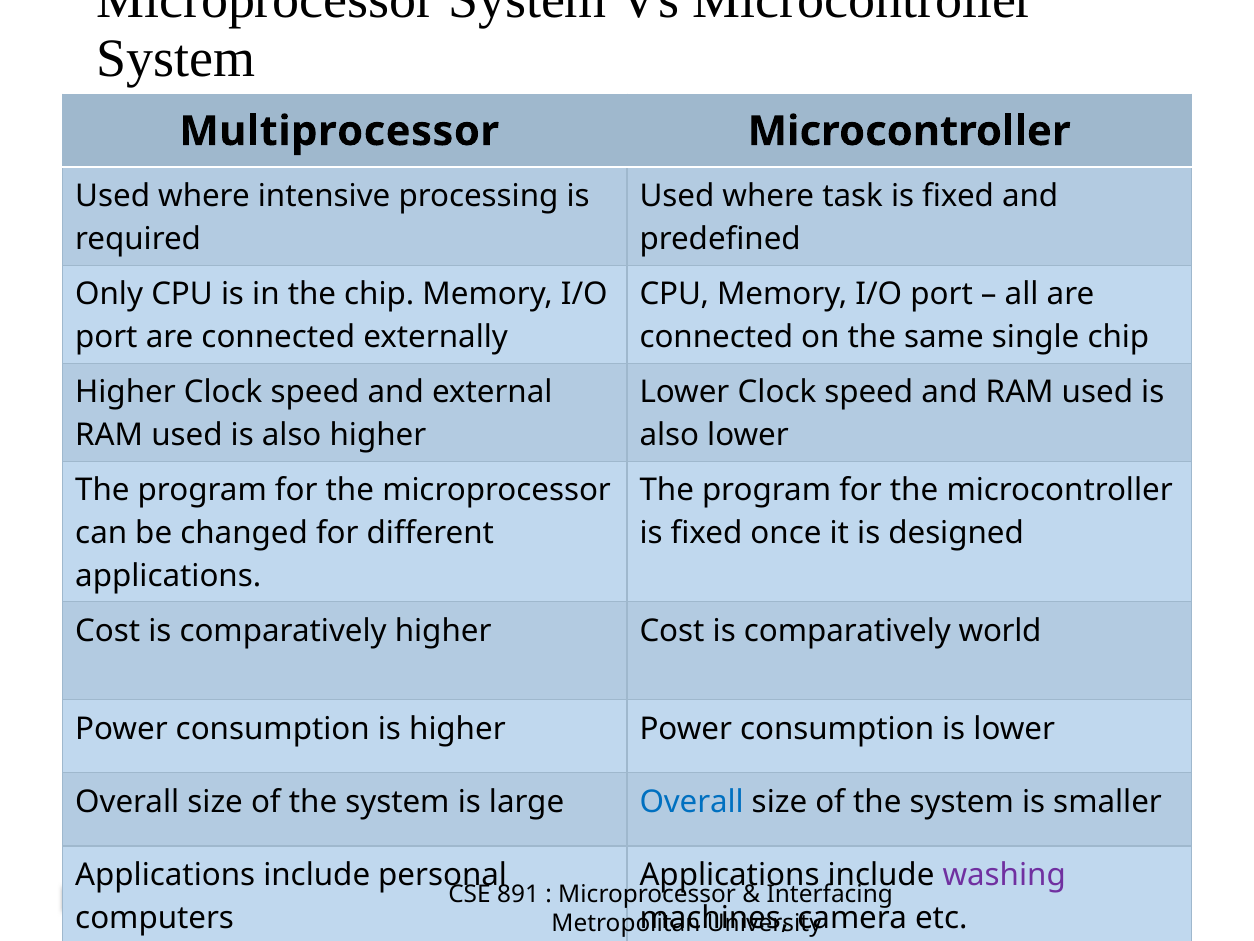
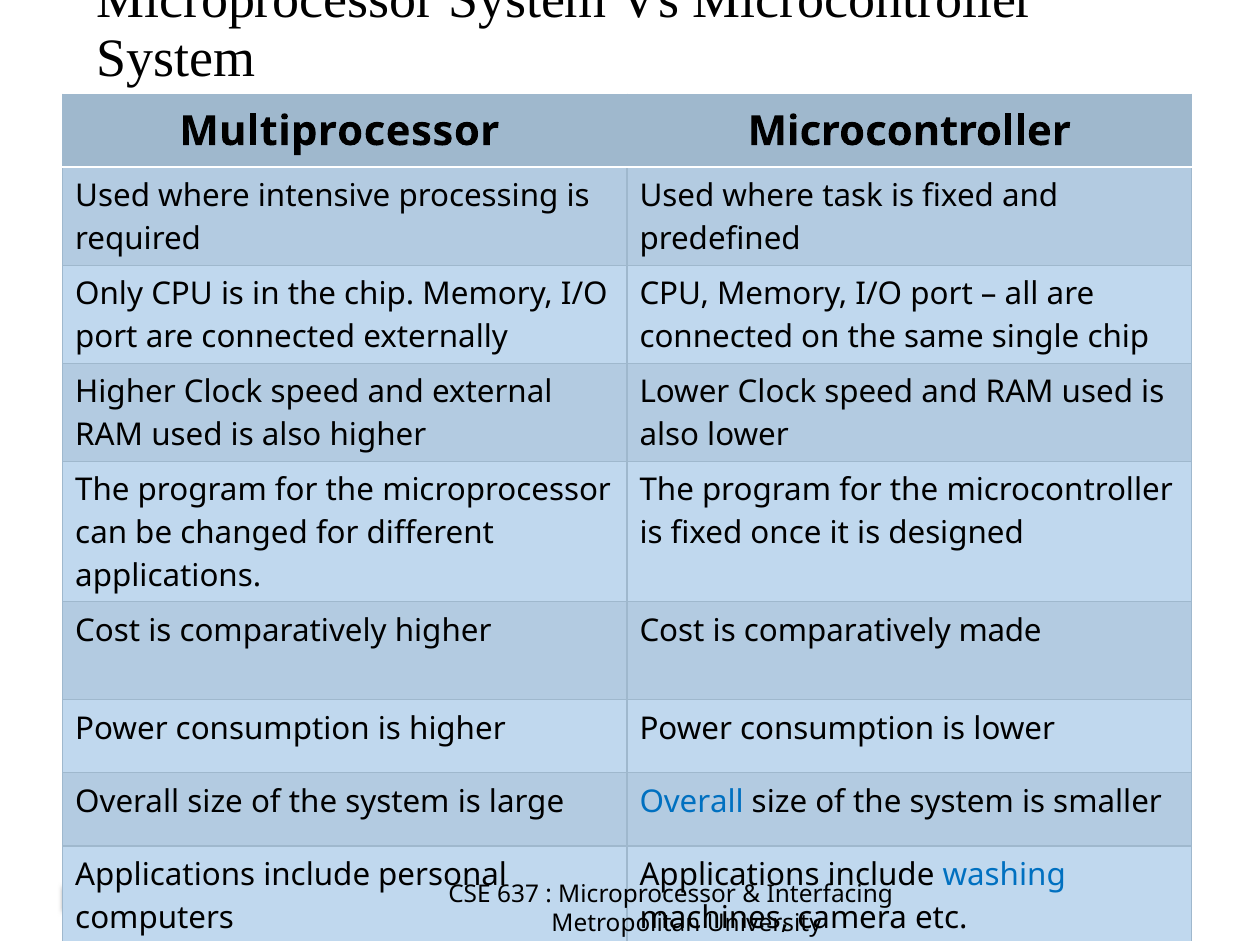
world: world -> made (1000, 631)
washing colour: purple -> blue (1004, 875)
891: 891 -> 637 (518, 894)
